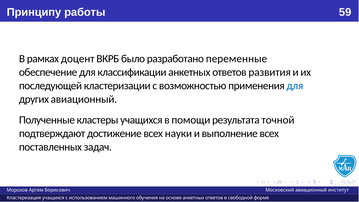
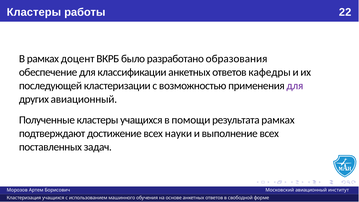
Принципу: Принципу -> Кластеры (34, 12)
59: 59 -> 22 (345, 12)
переменные: переменные -> образования (237, 59)
развития: развития -> кафедры (270, 72)
для colour: blue -> purple (295, 86)
результата точной: точной -> рамках (278, 120)
